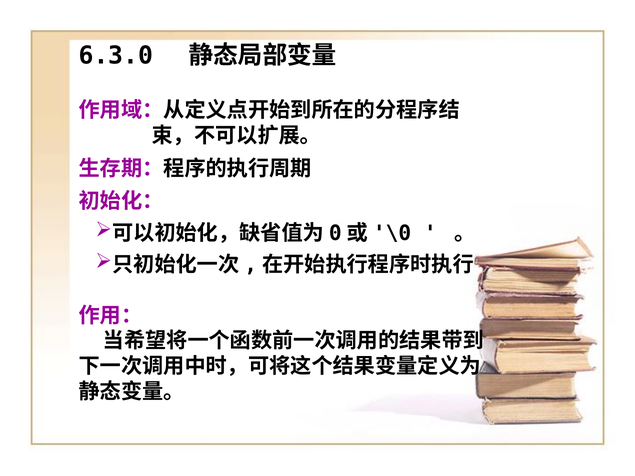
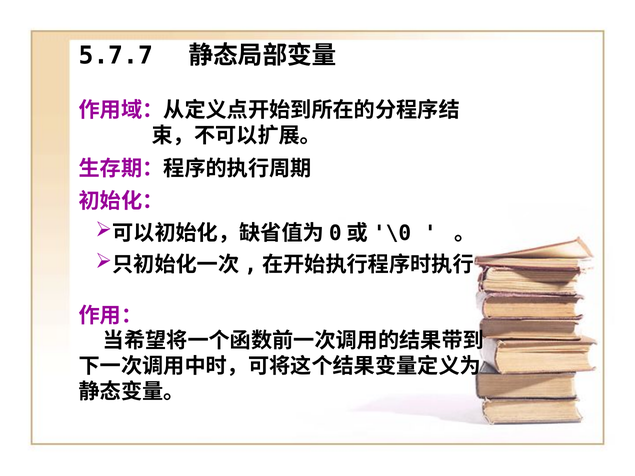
6.3.0: 6.3.0 -> 5.7.7 (116, 56)
